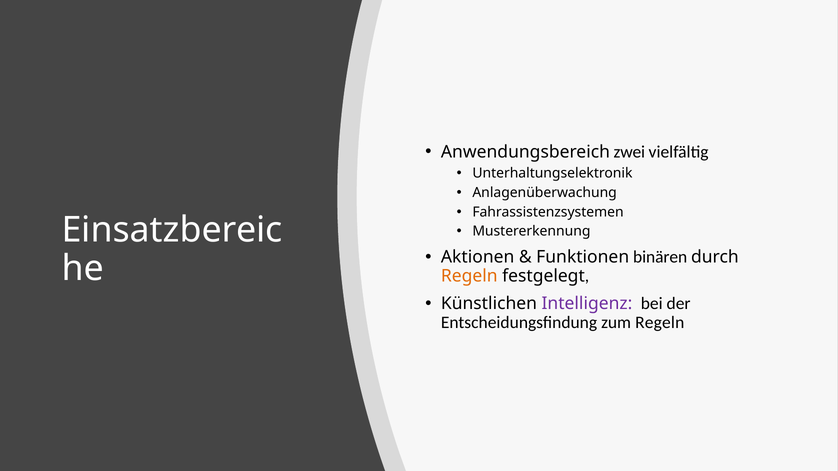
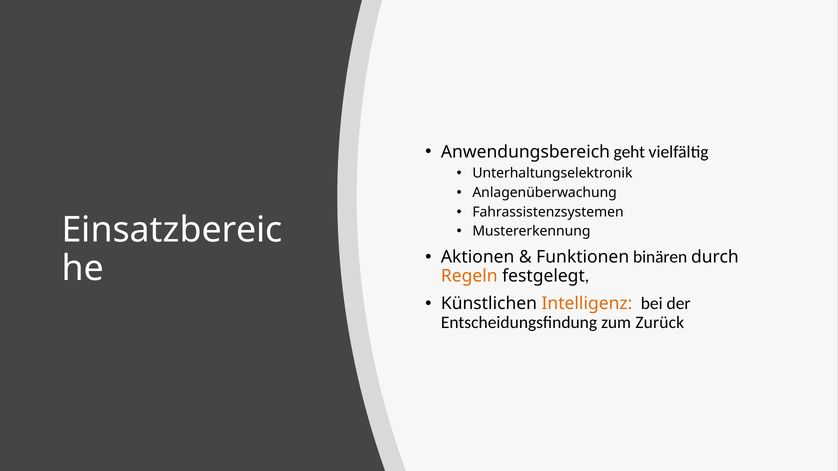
zwei: zwei -> geht (629, 152)
Intelligenz colour: purple -> orange (587, 304)
zum Regeln: Regeln -> Zurück (660, 323)
